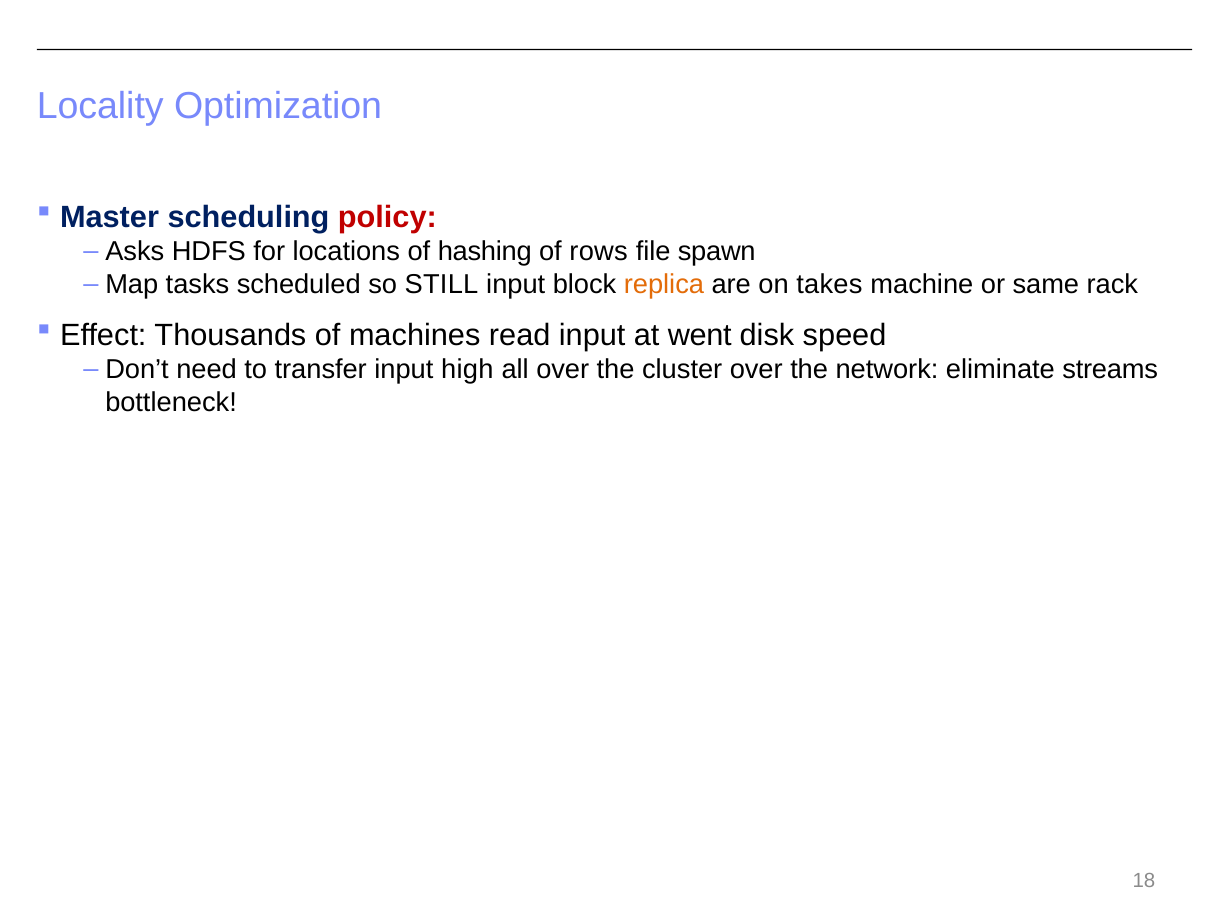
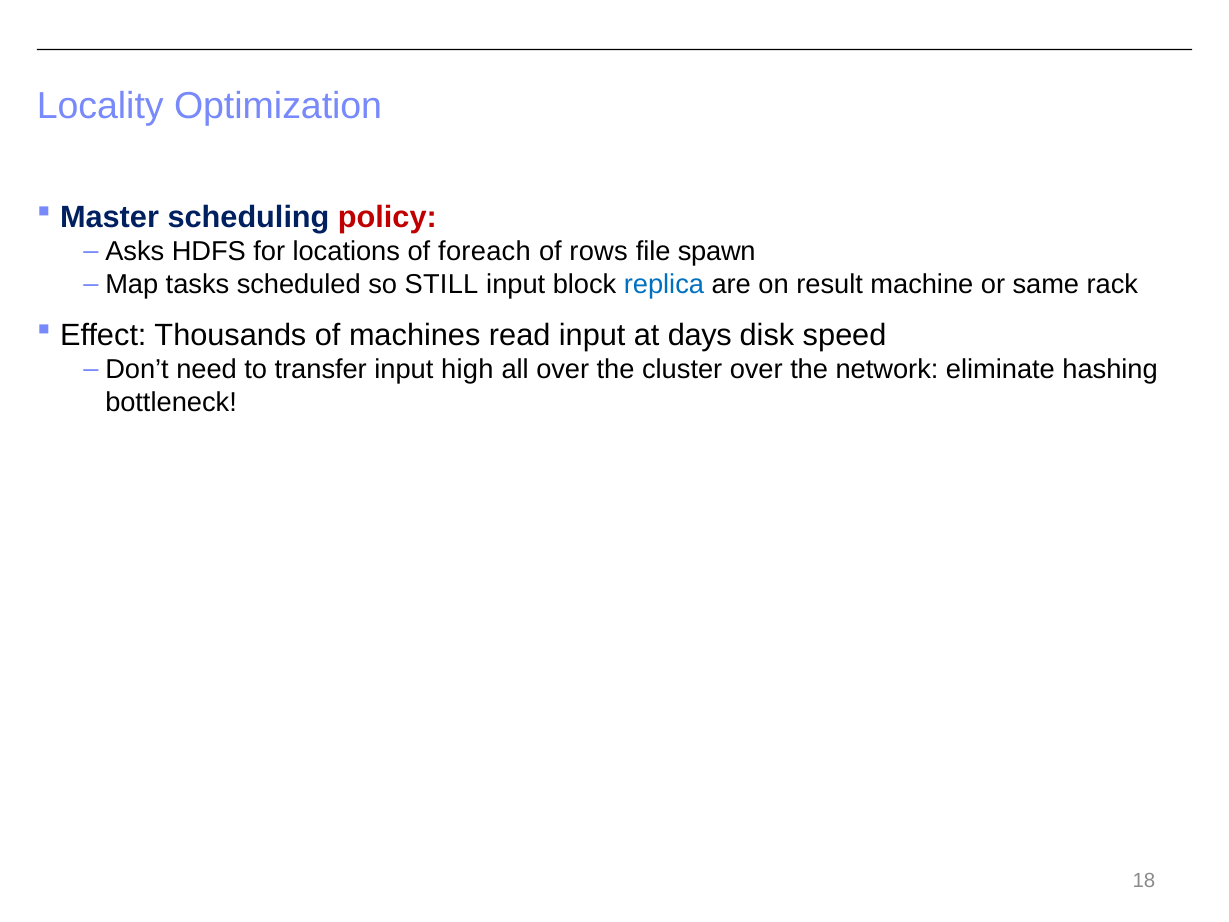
hashing: hashing -> foreach (485, 252)
replica colour: orange -> blue (664, 285)
takes: takes -> result (830, 285)
went: went -> days (700, 335)
streams: streams -> hashing (1110, 369)
